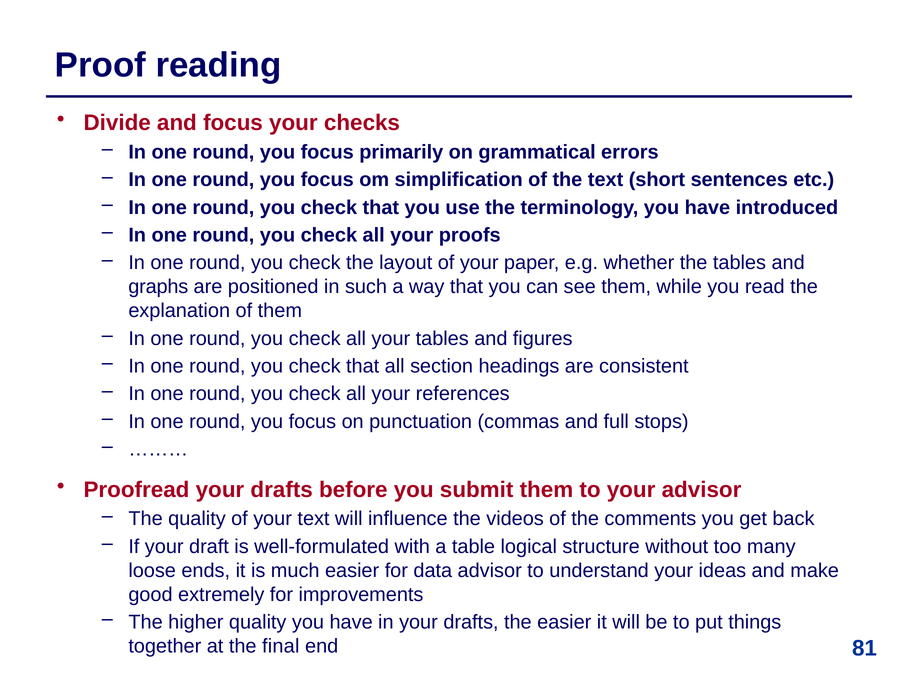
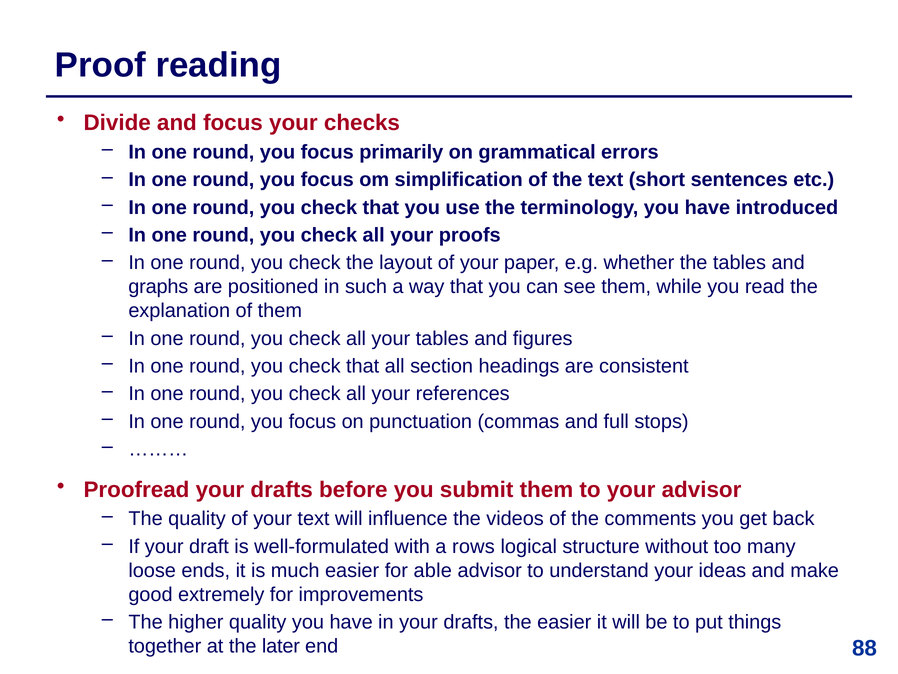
table: table -> rows (473, 546)
data: data -> able (433, 570)
final: final -> later (281, 646)
81: 81 -> 88 (864, 648)
